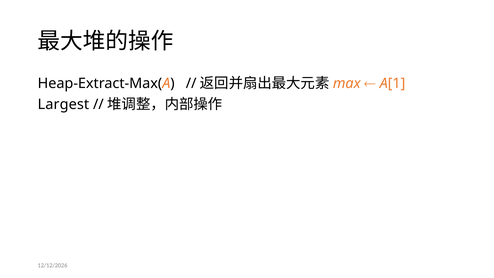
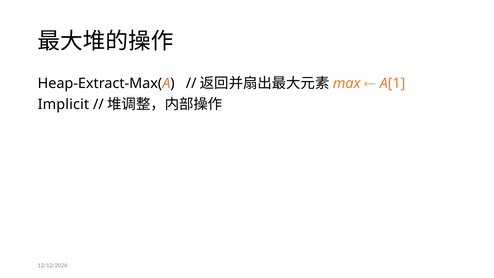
Largest: Largest -> Implicit (63, 104)
